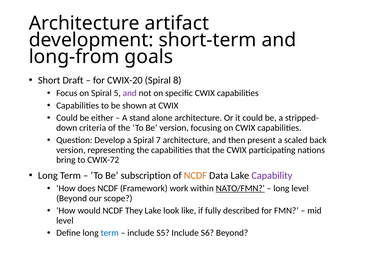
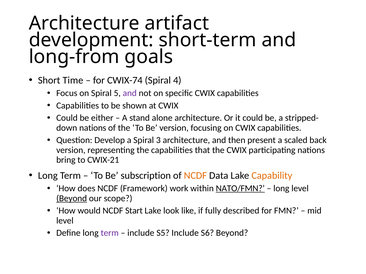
Draft: Draft -> Time (73, 80)
CWIX-20: CWIX-20 -> CWIX-74 (125, 80)
8: 8 -> 4 (177, 80)
criteria: criteria -> nations (93, 128)
7: 7 -> 3 (158, 140)
CWIX-72: CWIX-72 -> CWIX-21 (103, 160)
Capability colour: purple -> orange (272, 176)
Beyond underline: none -> present (72, 199)
They: They -> Start (134, 211)
term colour: blue -> purple (110, 233)
